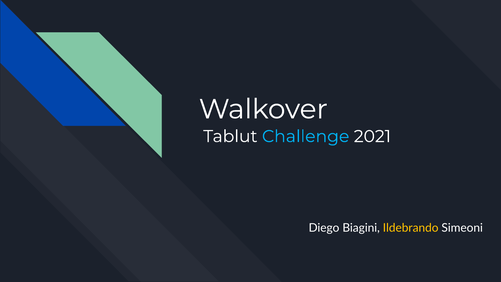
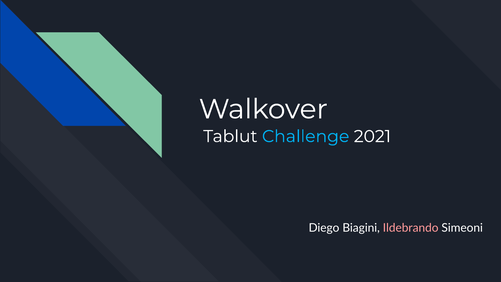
Ildebrando colour: yellow -> pink (411, 228)
